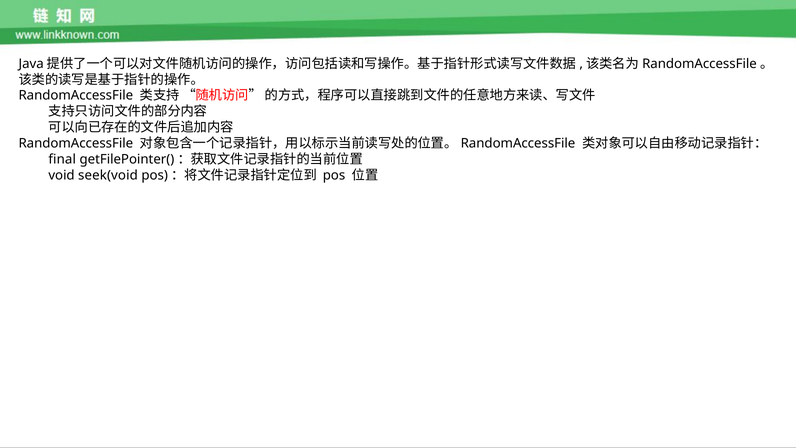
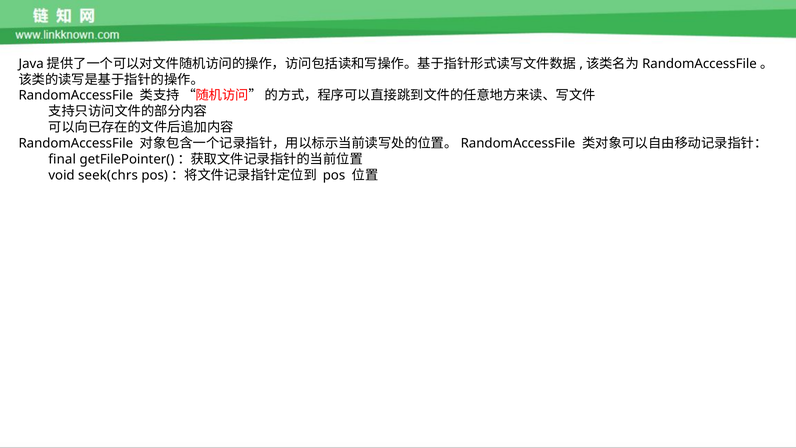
seek(void: seek(void -> seek(chrs (108, 175)
